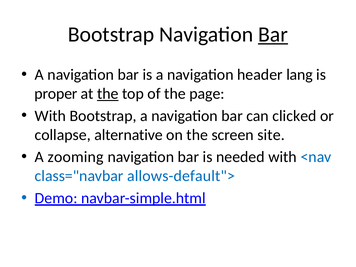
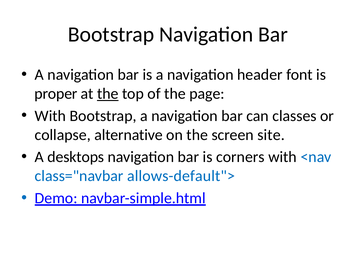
Bar underline: present -> none (273, 34)
lang: lang -> font (299, 75)
clicked: clicked -> classes (294, 116)
zooming: zooming -> desktops (76, 157)
needed: needed -> corners (240, 157)
